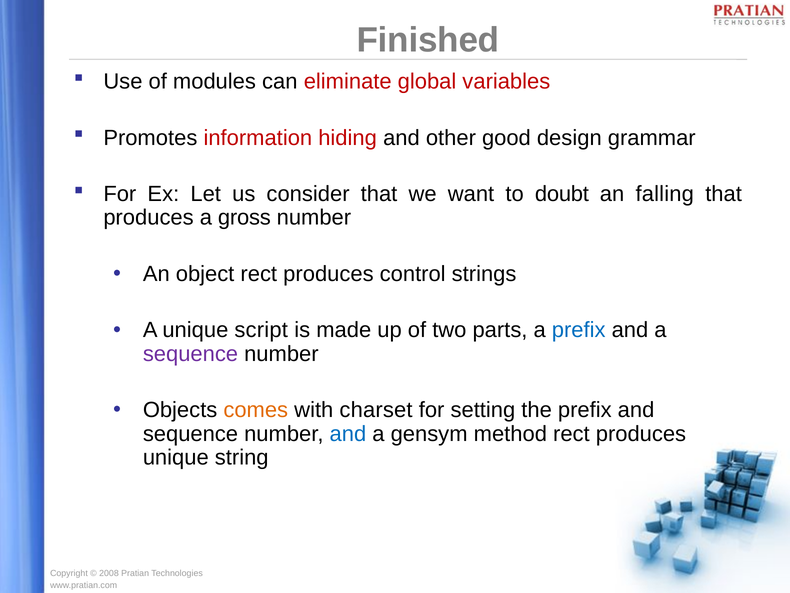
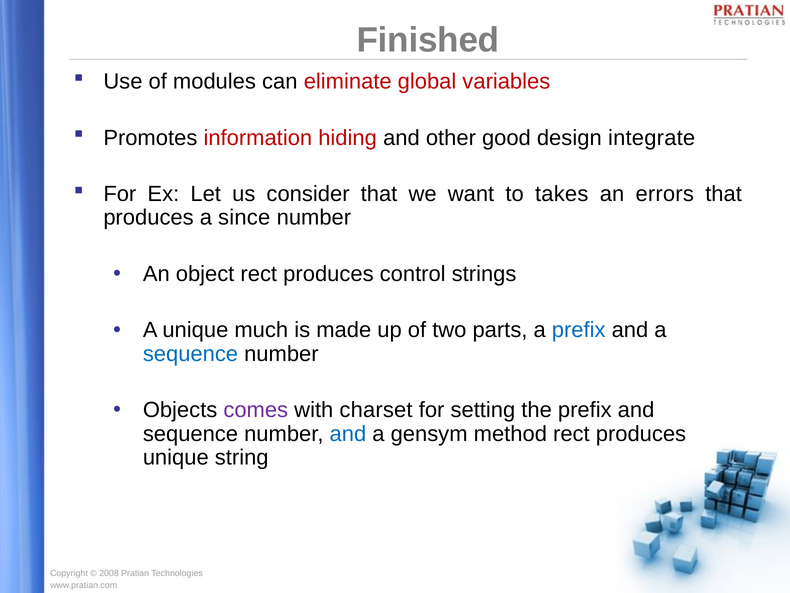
grammar: grammar -> integrate (652, 138)
doubt: doubt -> takes (562, 194)
falling: falling -> errors (665, 194)
gross: gross -> since (244, 218)
script: script -> much (261, 330)
sequence colour: purple -> blue (190, 354)
comes colour: orange -> purple (256, 410)
